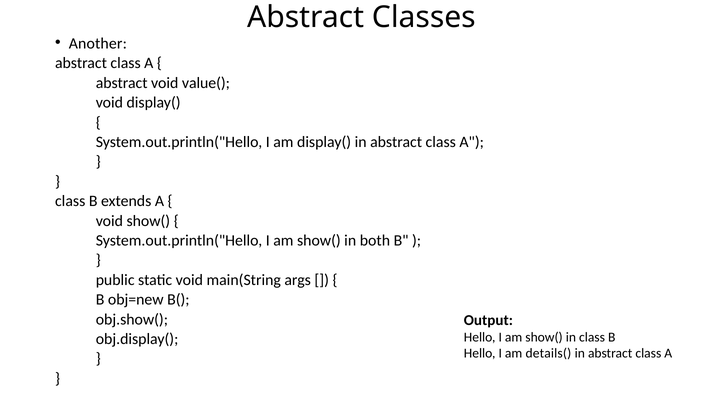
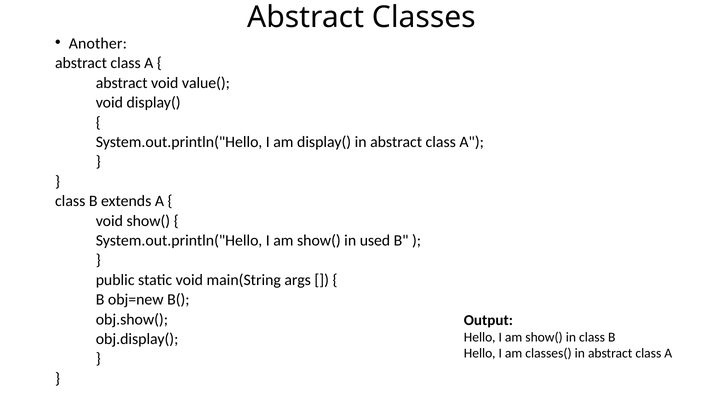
both: both -> used (375, 240)
details(: details( -> classes( (548, 353)
